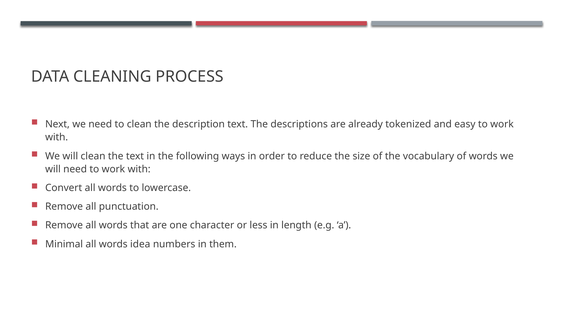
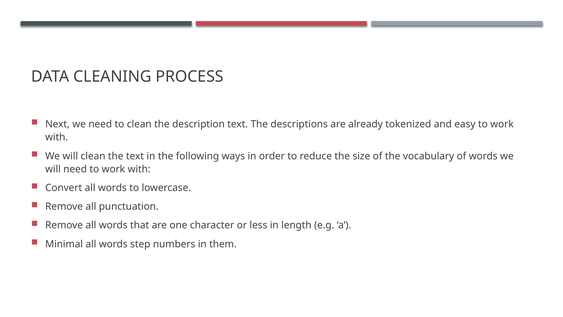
idea: idea -> step (140, 244)
